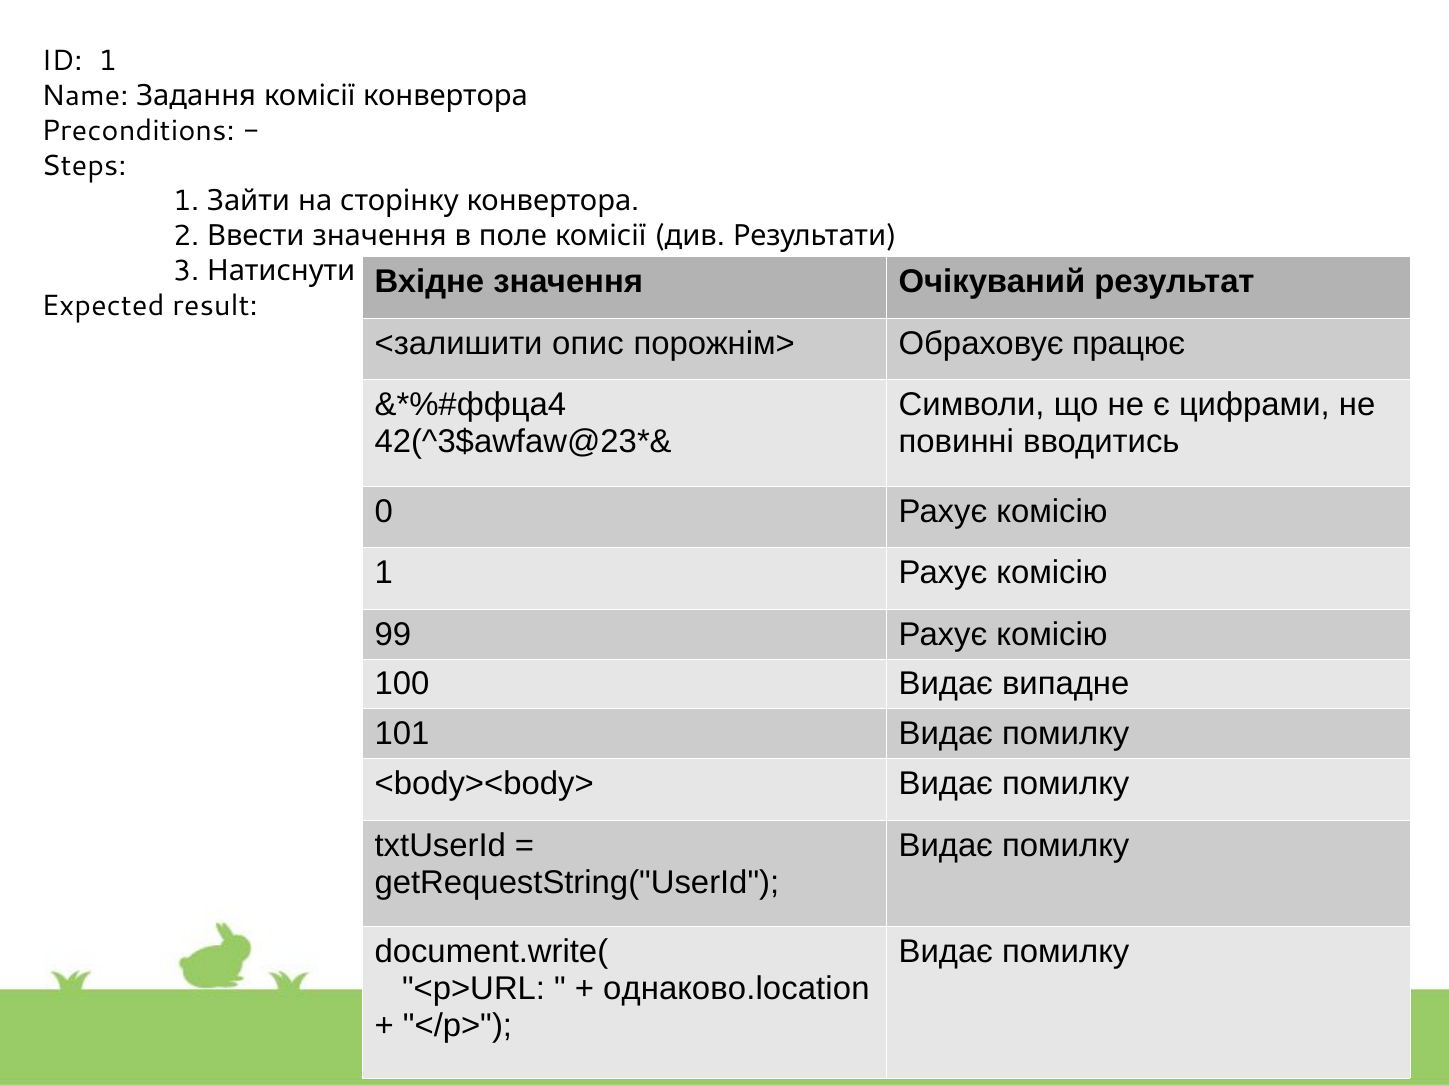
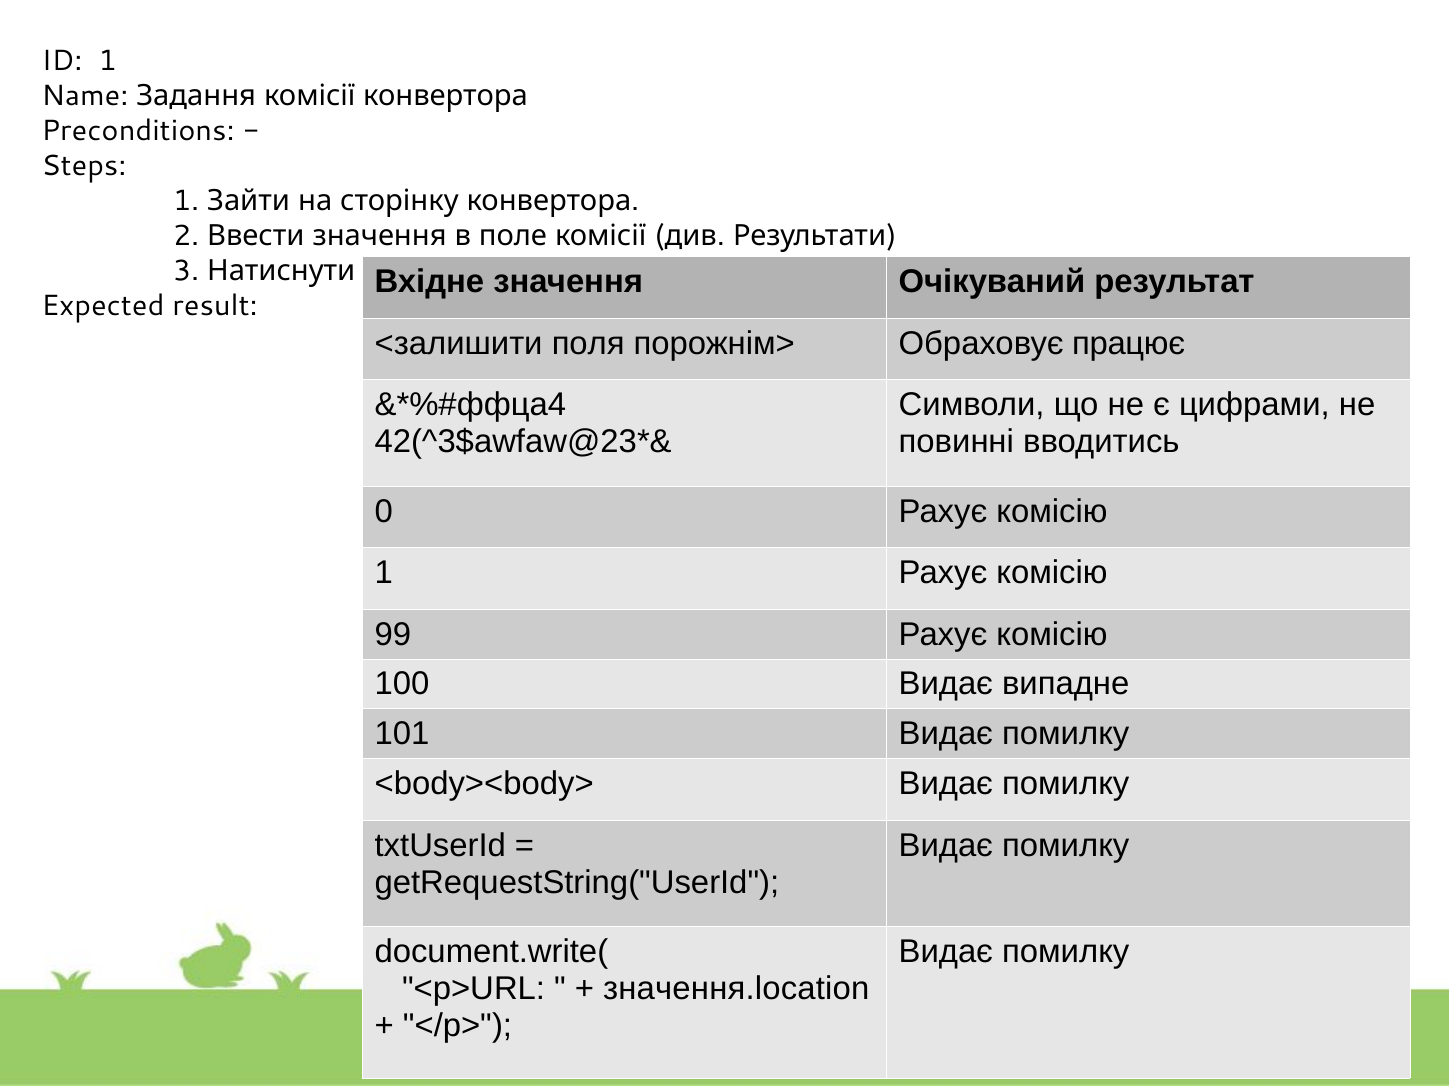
опис: опис -> поля (588, 343)
однаково.location: однаково.location -> значення.location (736, 989)
